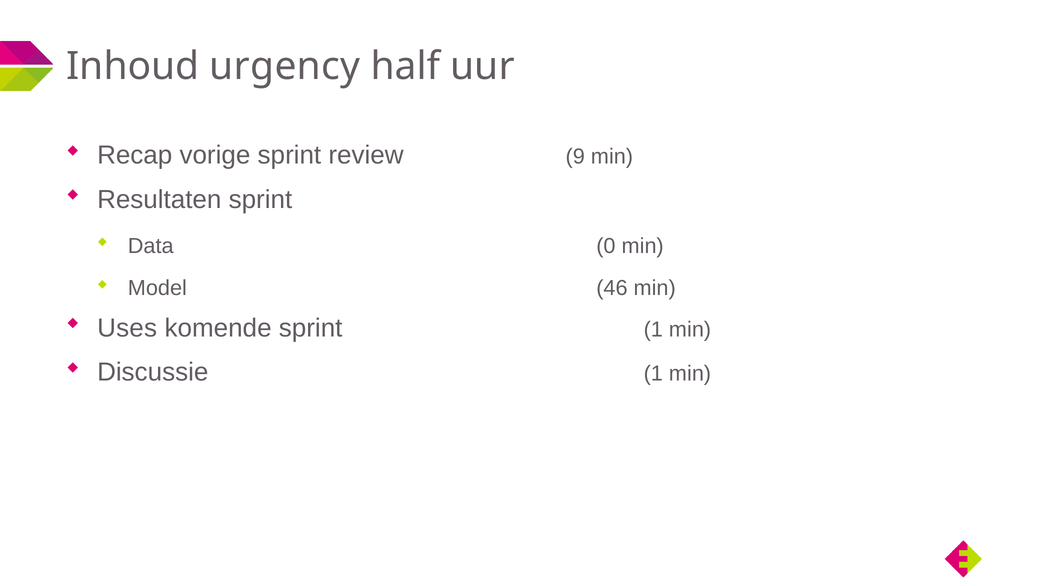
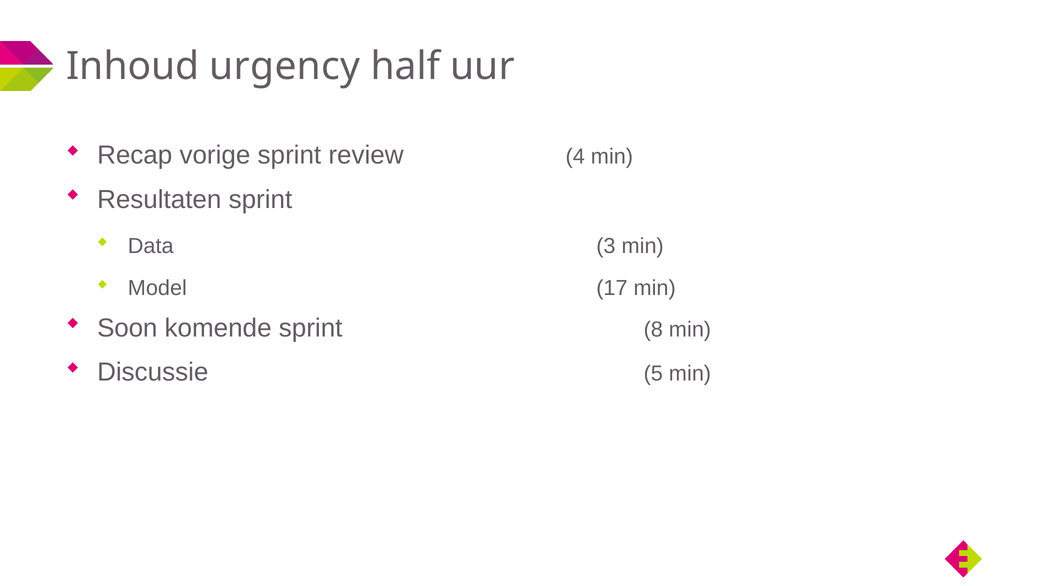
9: 9 -> 4 (575, 157)
0: 0 -> 3 (606, 246)
46: 46 -> 17 (612, 288)
Uses: Uses -> Soon (127, 328)
sprint 1: 1 -> 8 (653, 329)
Discussie 1: 1 -> 5 (653, 373)
